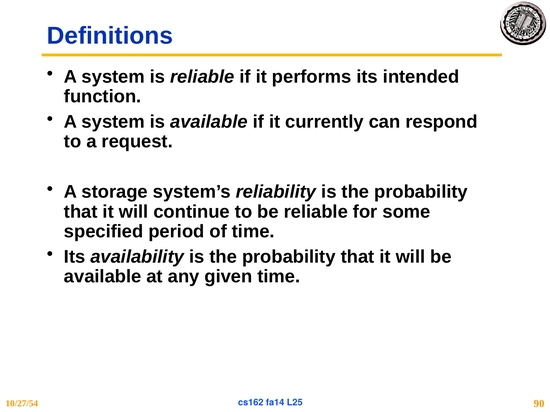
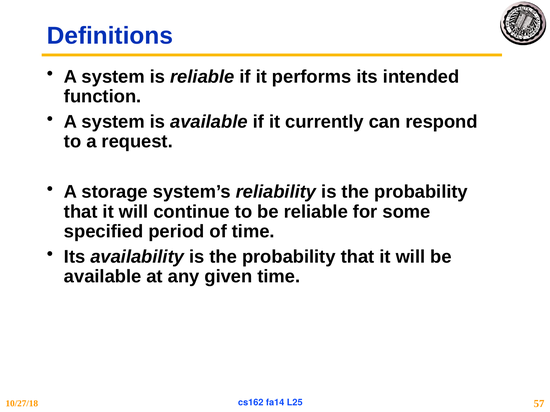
90: 90 -> 57 (539, 404)
10/27/54: 10/27/54 -> 10/27/18 (22, 404)
